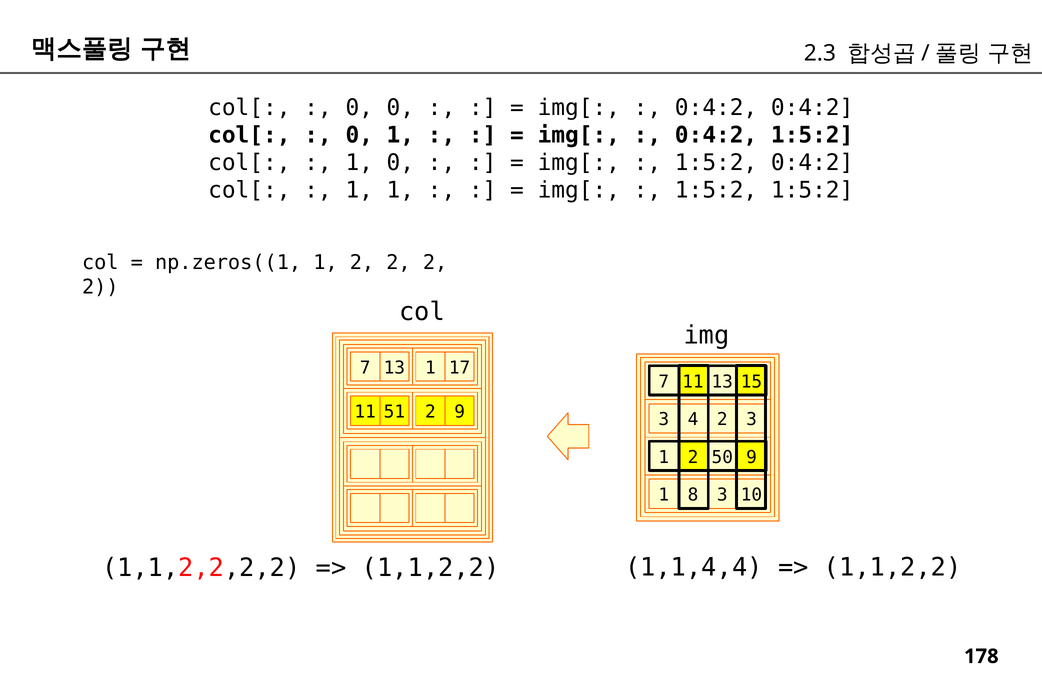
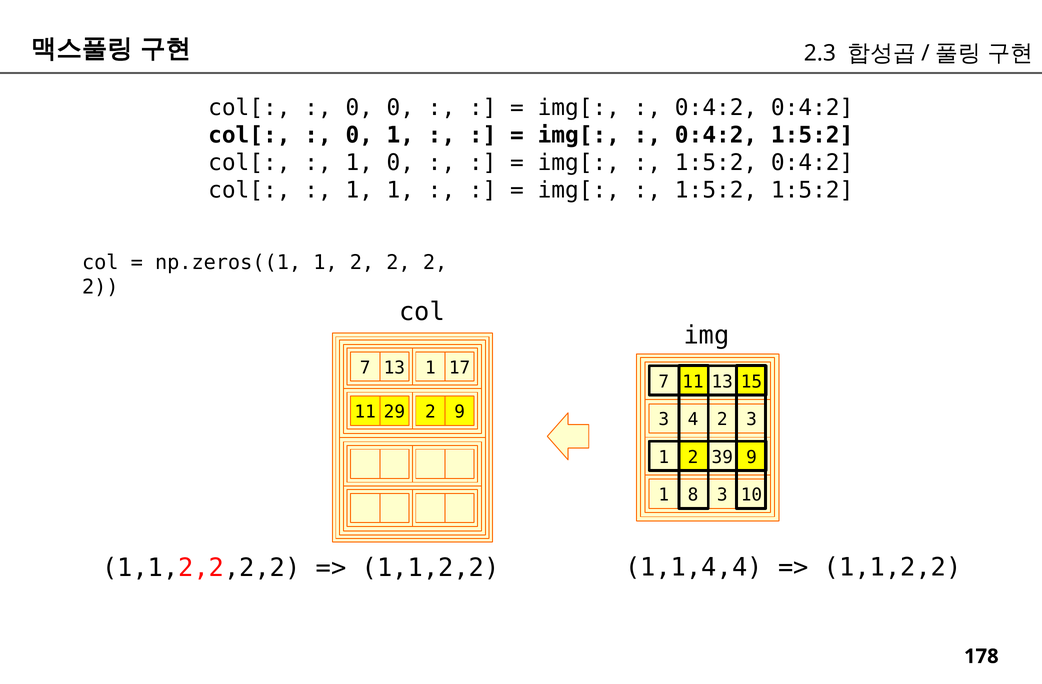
51: 51 -> 29 (394, 412)
50: 50 -> 39 (722, 458)
